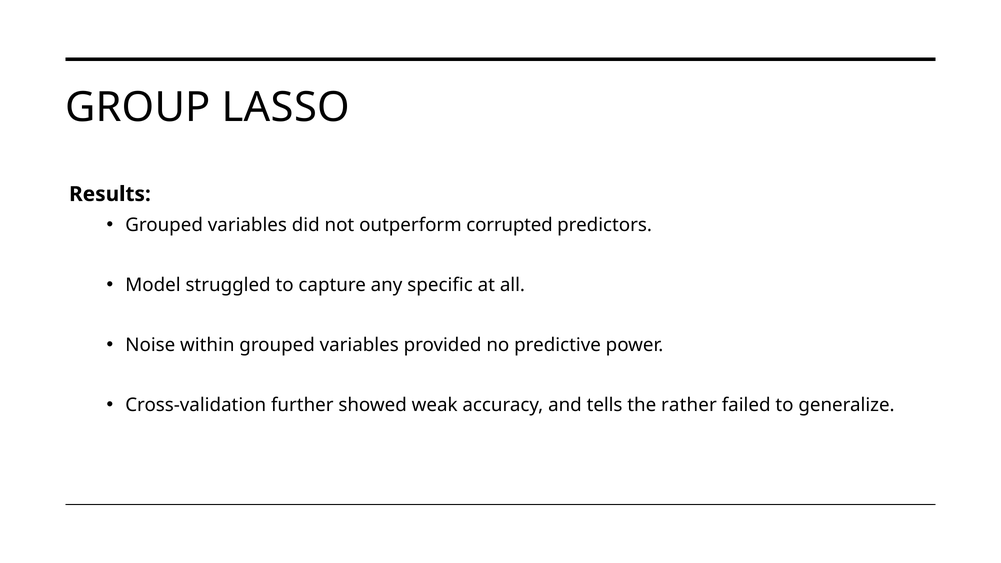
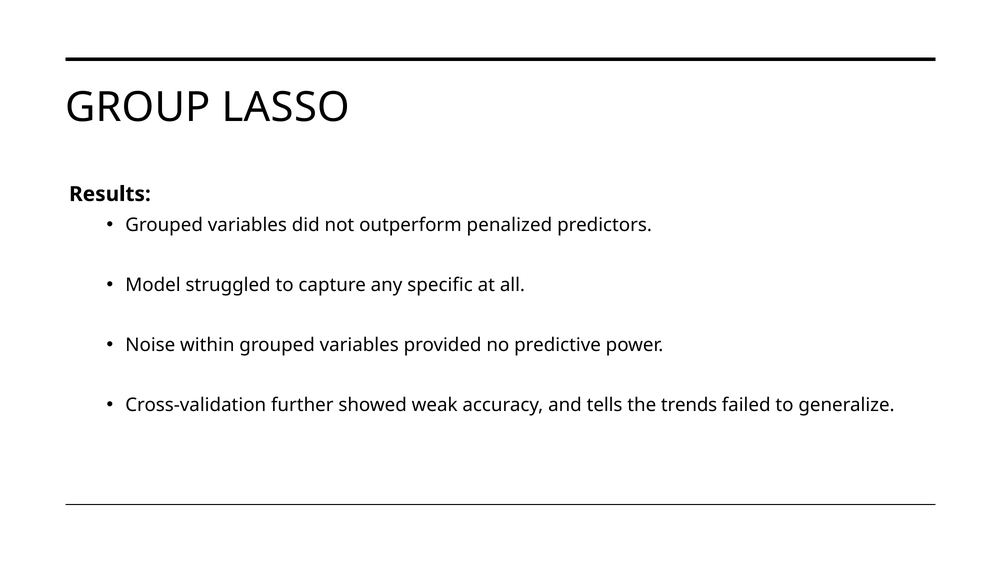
corrupted: corrupted -> penalized (509, 225)
rather: rather -> trends (689, 405)
